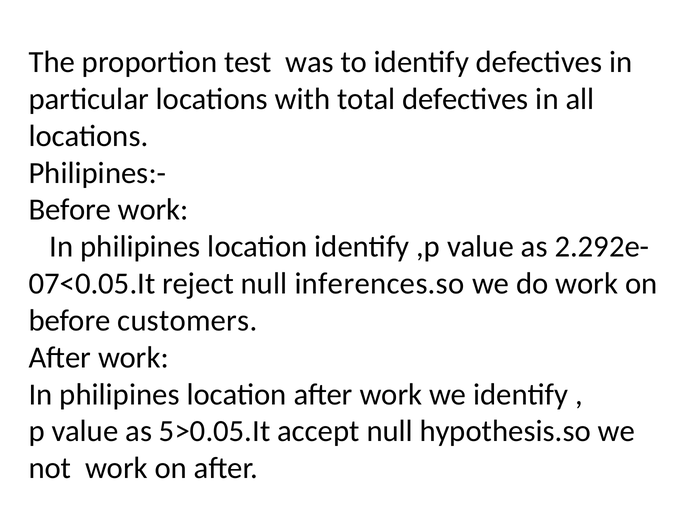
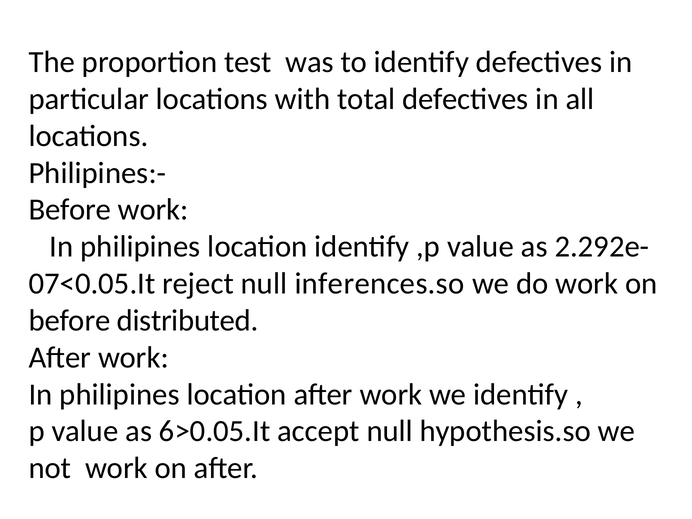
customers: customers -> distributed (188, 321)
5>0.05.It: 5>0.05.It -> 6>0.05.It (215, 431)
